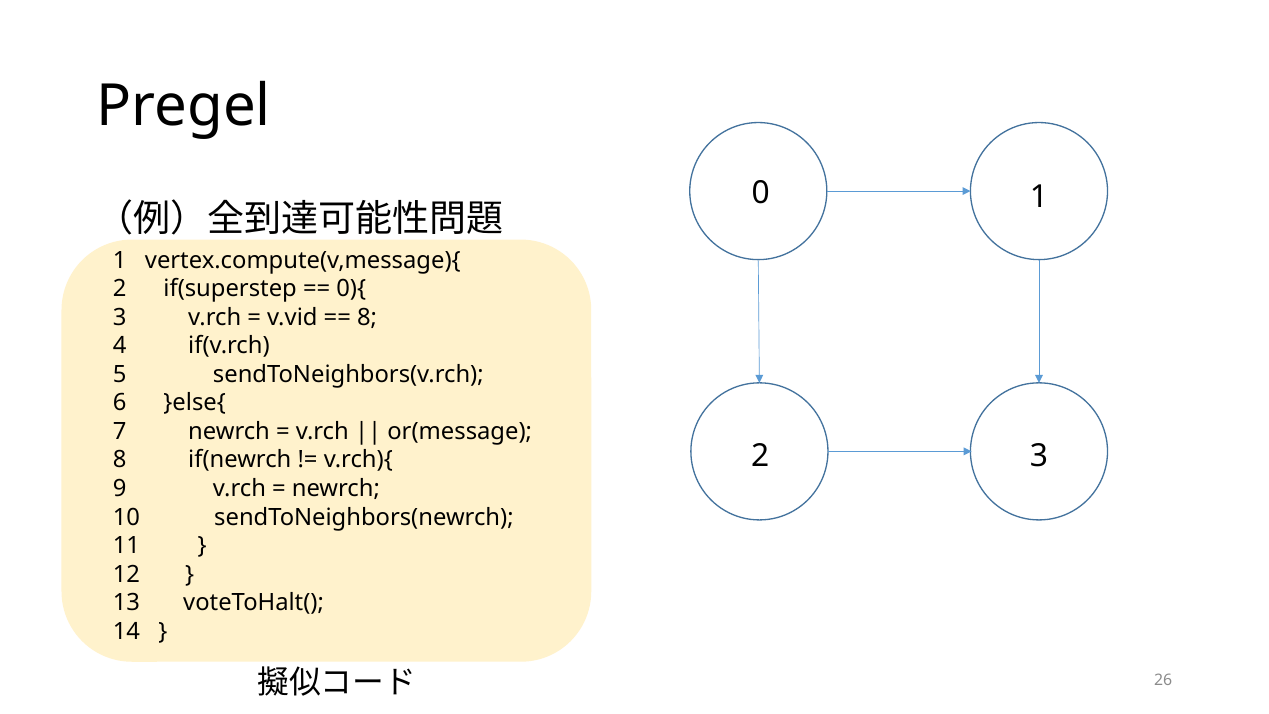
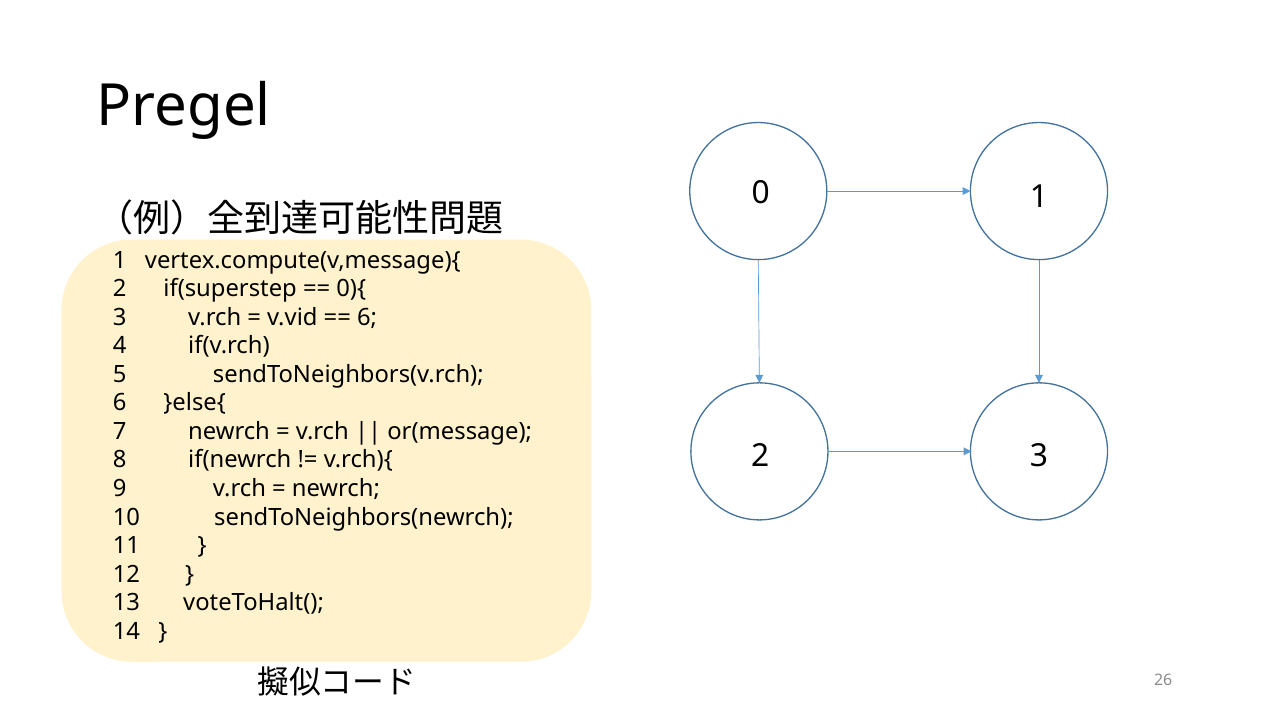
8: 8 -> 6 (367, 317)
